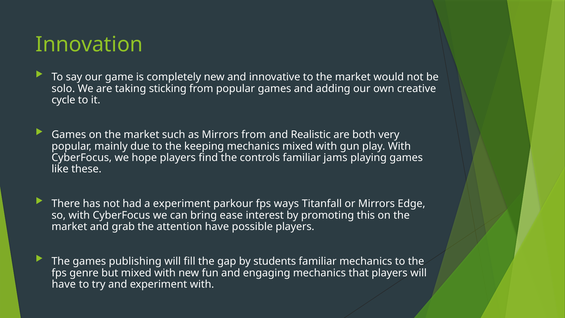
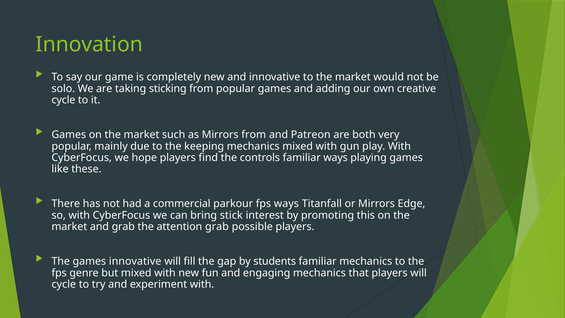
Realistic: Realistic -> Patreon (311, 135)
familiar jams: jams -> ways (336, 158)
a experiment: experiment -> commercial (182, 204)
ease: ease -> stick (231, 215)
attention have: have -> grab (217, 227)
games publishing: publishing -> innovative (135, 261)
have: have -> cycle (64, 284)
